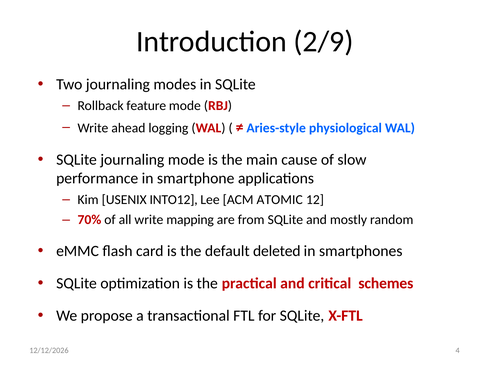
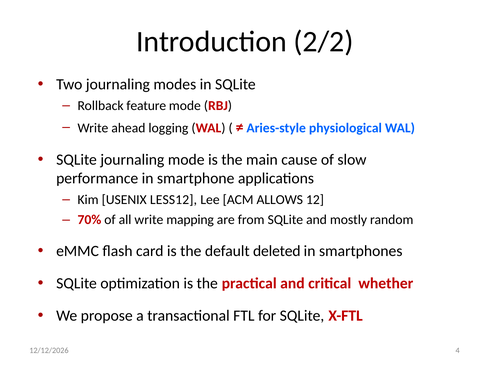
2/9: 2/9 -> 2/2 (323, 42)
INTO12: INTO12 -> LESS12 (173, 200)
ATOMIC: ATOMIC -> ALLOWS (280, 200)
schemes: schemes -> whether (386, 283)
